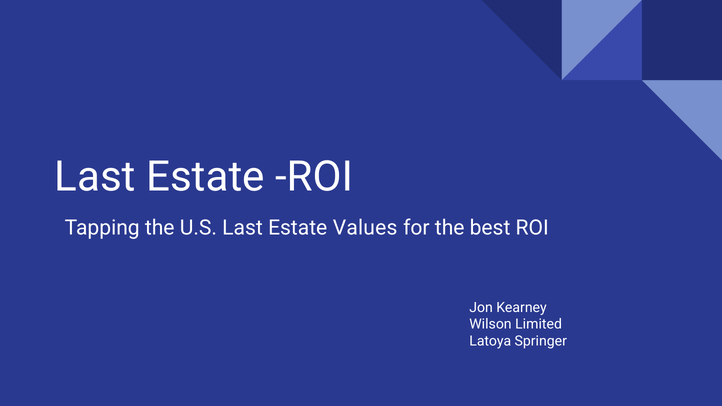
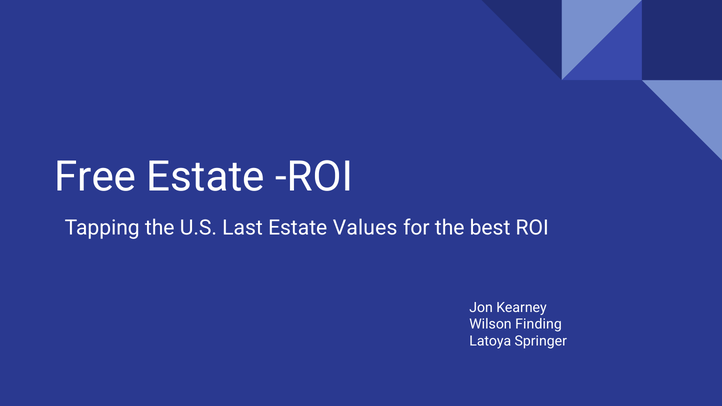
Last: Last -> Free (95, 177)
Limited: Limited -> Finding (539, 324)
